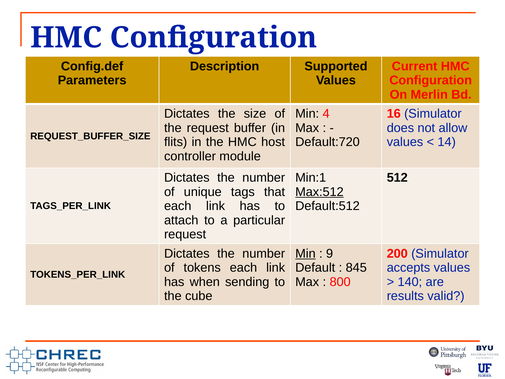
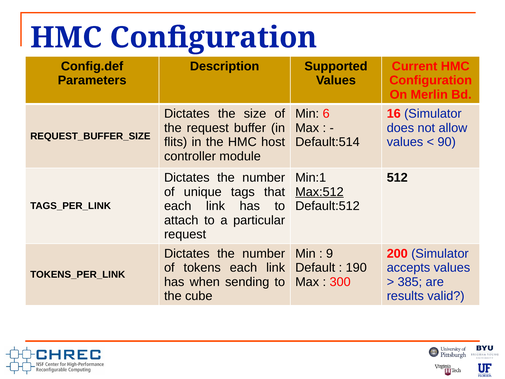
4: 4 -> 6 (326, 114)
Default:720: Default:720 -> Default:514 (328, 142)
14: 14 -> 90 (447, 142)
Min underline: present -> none (305, 253)
845: 845 -> 190 (356, 268)
800: 800 -> 300 (340, 282)
140: 140 -> 385 (410, 282)
